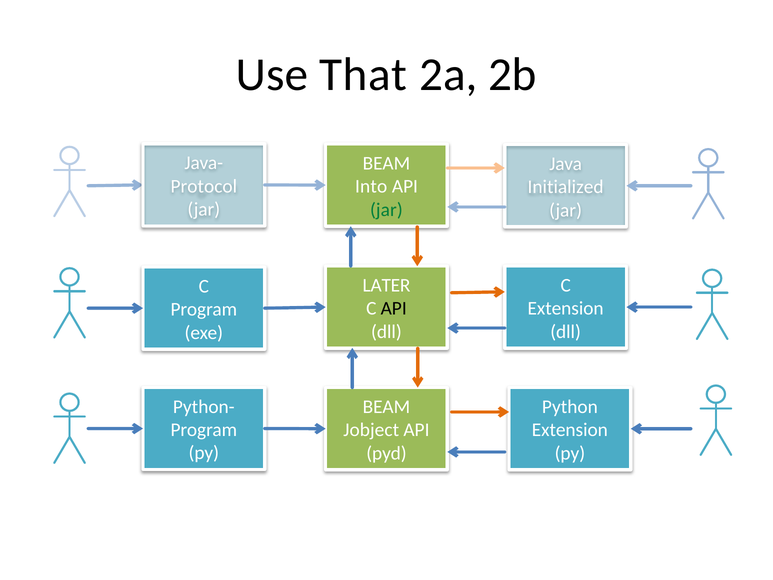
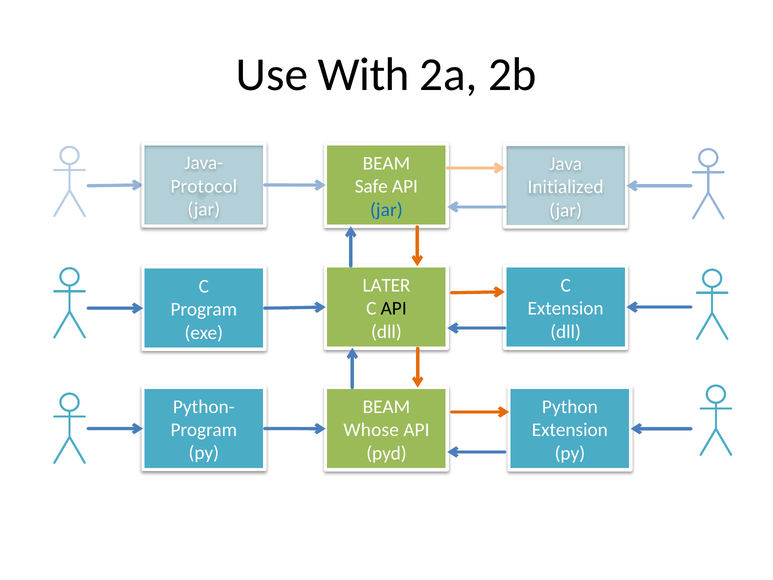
That: That -> With (364, 75)
Into: Into -> Safe (371, 186)
jar colour: green -> blue (386, 210)
Jobject: Jobject -> Whose (371, 430)
